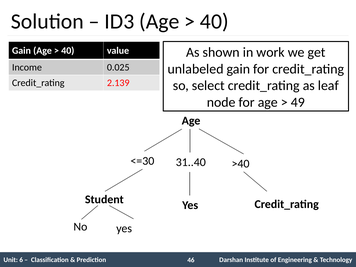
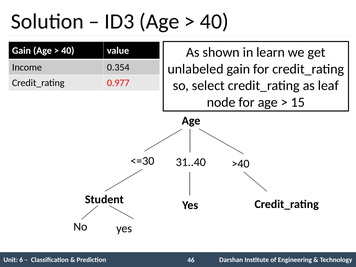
work: work -> learn (271, 52)
0.025: 0.025 -> 0.354 (118, 67)
2.139: 2.139 -> 0.977 (118, 83)
49: 49 -> 15 (298, 102)
